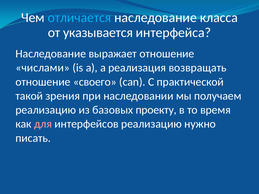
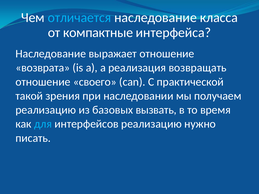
указывается: указывается -> компактные (98, 33)
числами: числами -> возврата (43, 68)
проекту: проекту -> вызвать (156, 110)
для colour: pink -> light blue (43, 124)
